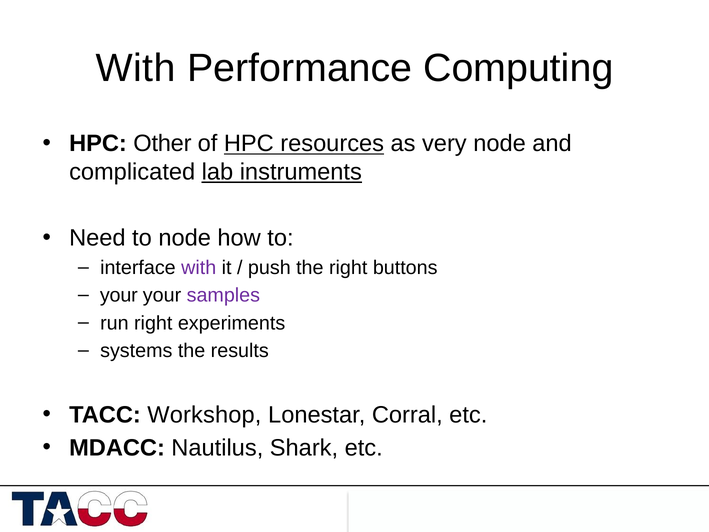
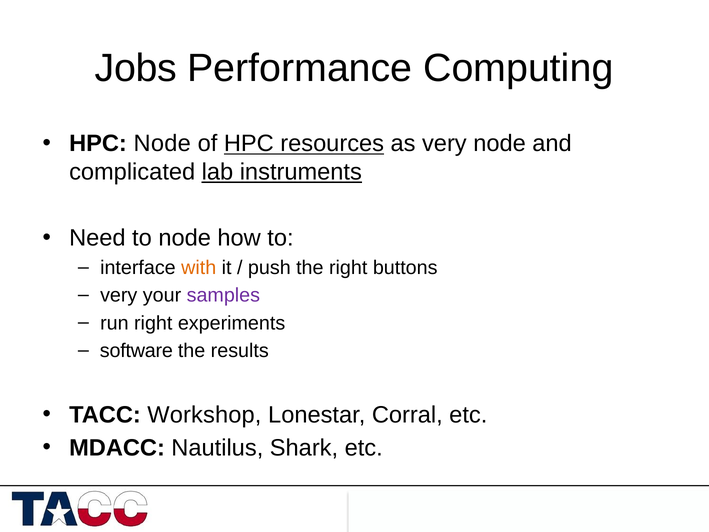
With: With -> Jobs (136, 68)
HPC Other: Other -> Node (162, 143)
with colour: purple -> orange (199, 268)
your: your -> very (119, 295)
systems: systems -> software (136, 350)
